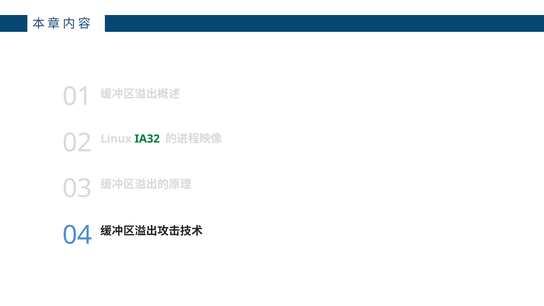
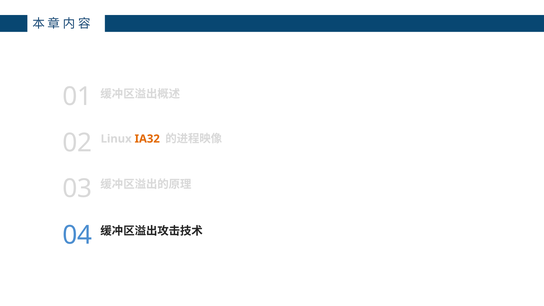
IA32 colour: green -> orange (147, 139)
